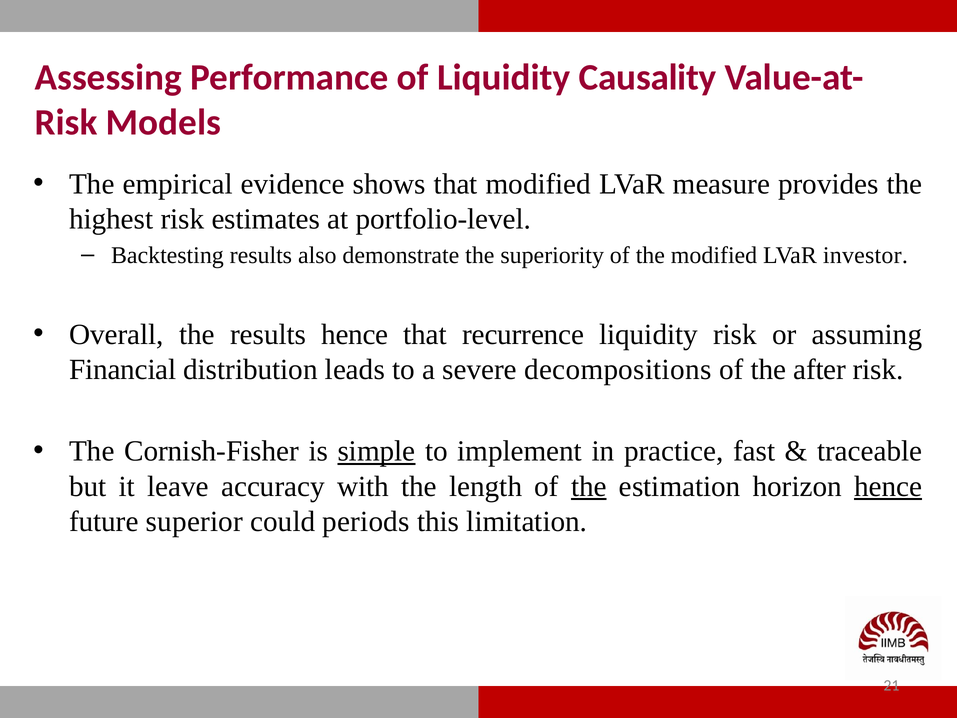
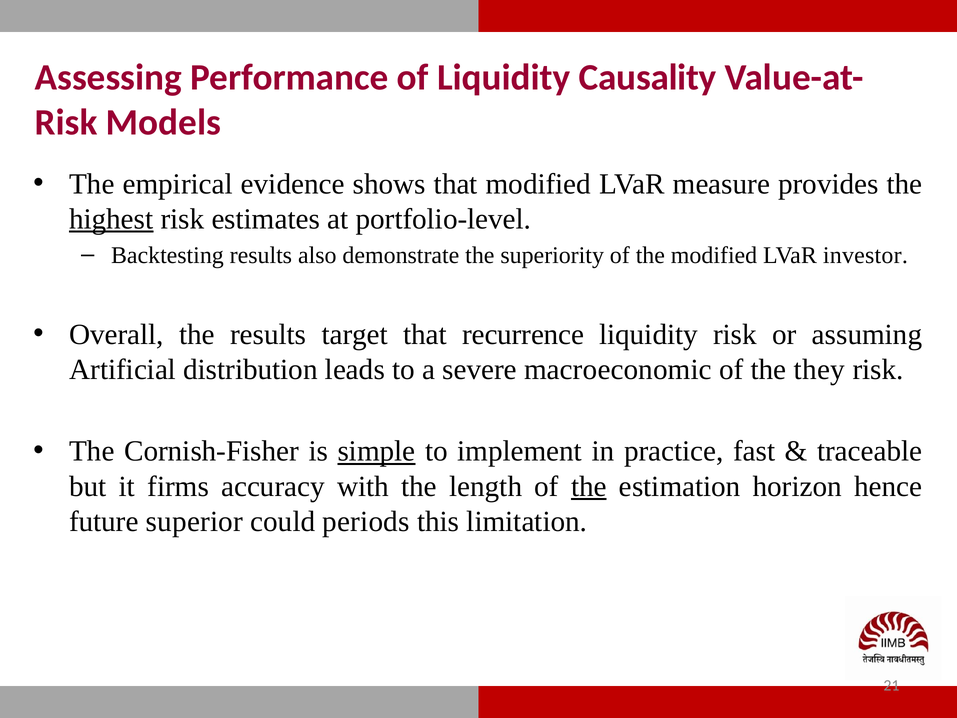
highest underline: none -> present (111, 219)
results hence: hence -> target (355, 334)
Financial: Financial -> Artificial (123, 369)
decompositions: decompositions -> macroeconomic (618, 369)
after: after -> they (819, 369)
leave: leave -> firms (178, 486)
hence underline: present -> none (888, 486)
